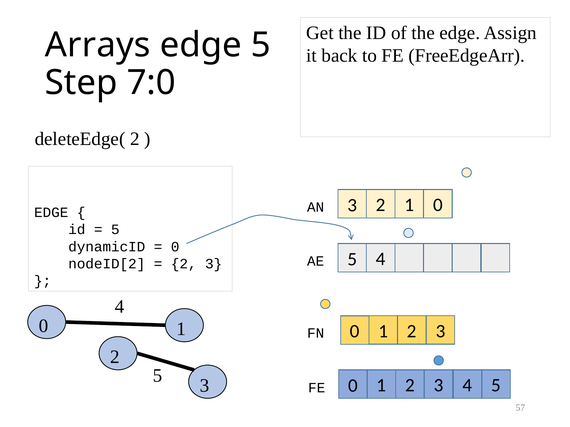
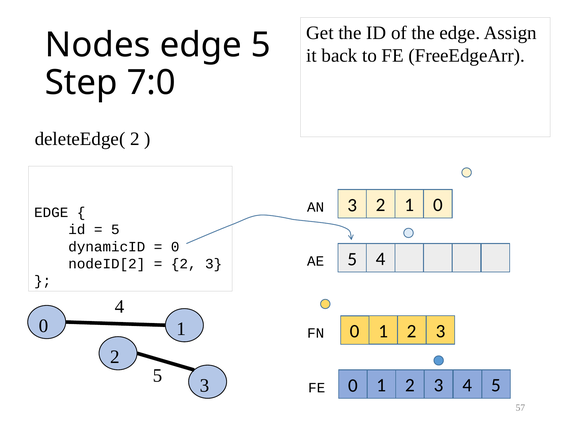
Arrays: Arrays -> Nodes (98, 45)
